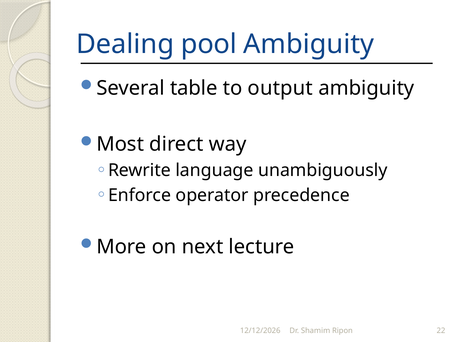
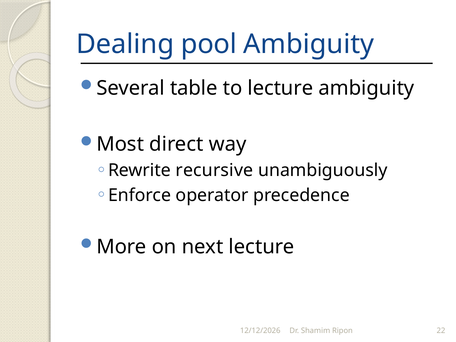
to output: output -> lecture (280, 88)
language: language -> recursive (214, 170)
